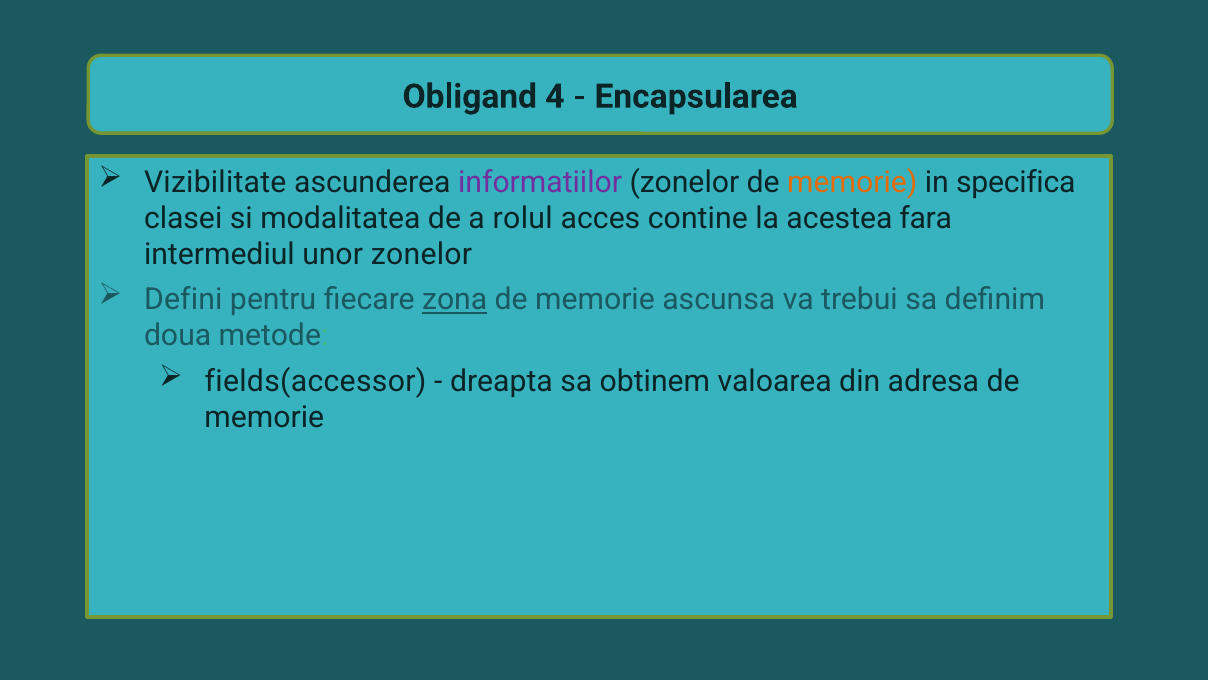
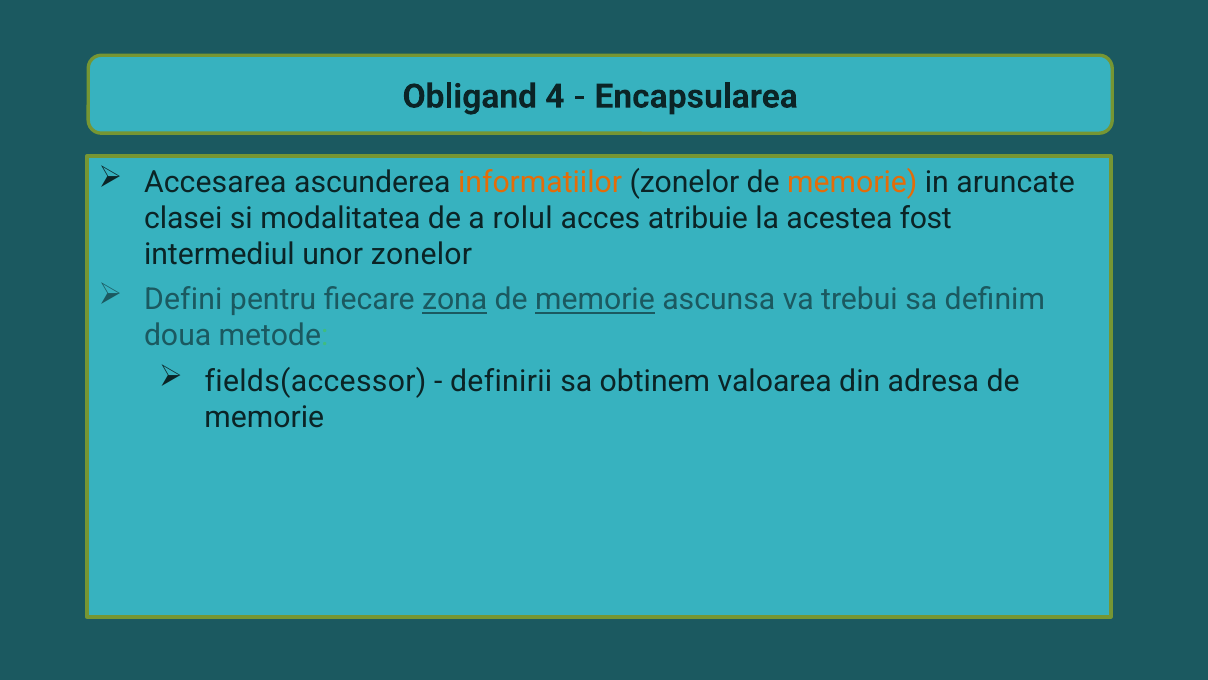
Vizibilitate: Vizibilitate -> Accesarea (215, 182)
informatiilor colour: purple -> orange (540, 182)
specifica: specifica -> aruncate (1016, 182)
contine: contine -> atribuie (698, 218)
fara: fara -> fost (926, 218)
memorie underline: none -> present (595, 300)
dreapta: dreapta -> definirii (501, 381)
